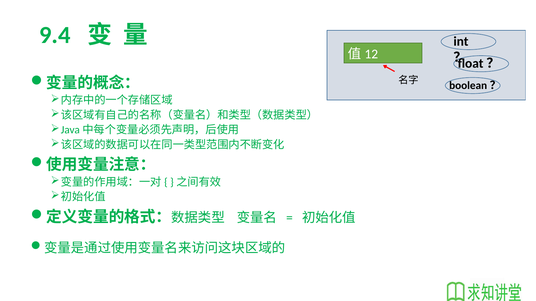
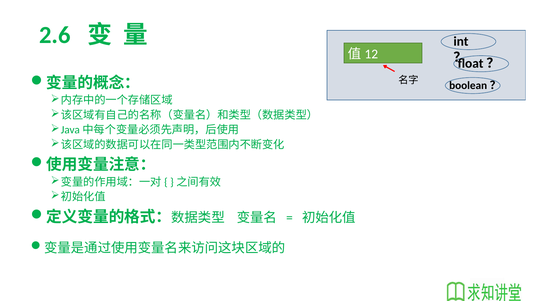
9.4: 9.4 -> 2.6 (55, 35)
